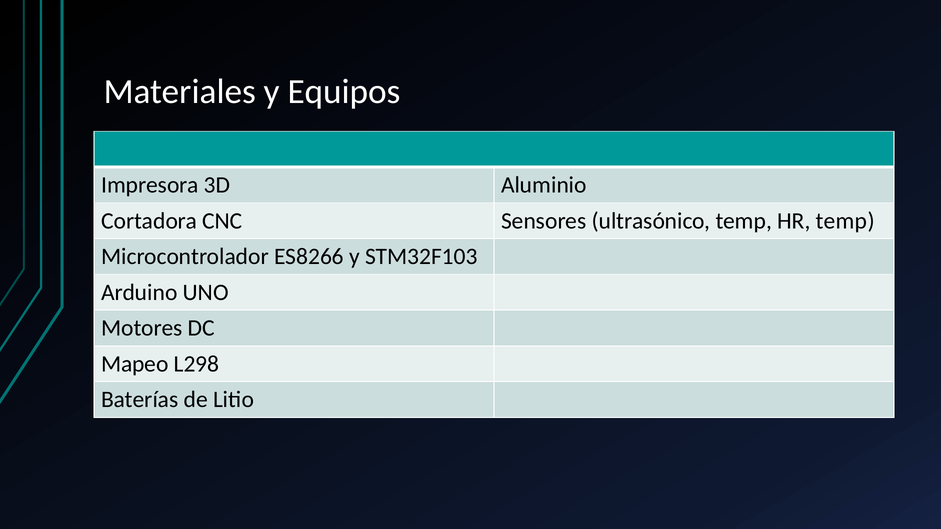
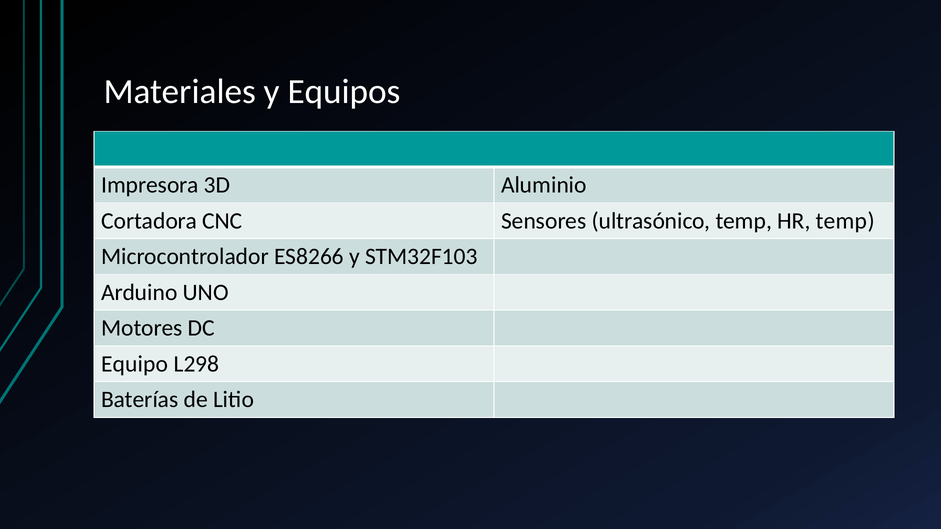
Mapeo: Mapeo -> Equipo (135, 364)
